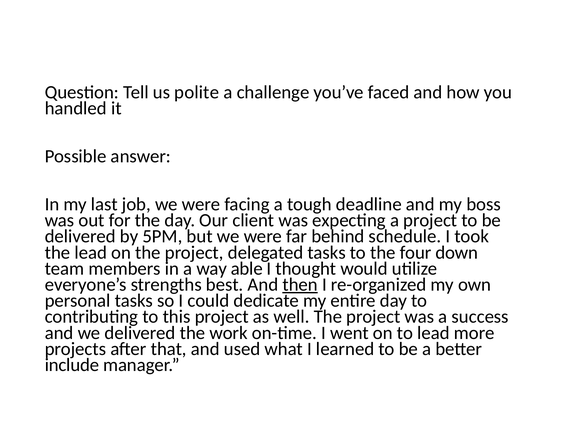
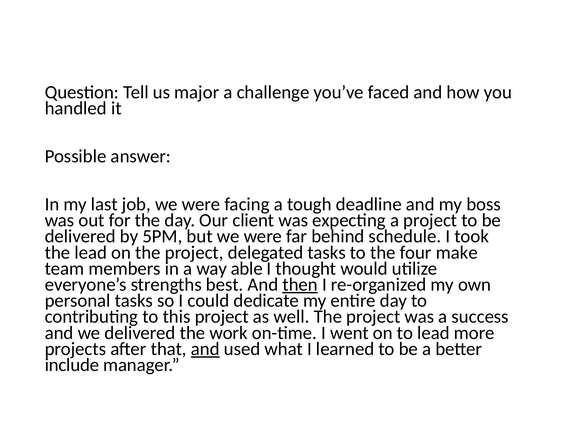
polite: polite -> major (197, 92)
down: down -> make (457, 252)
and underline: none -> present (205, 349)
